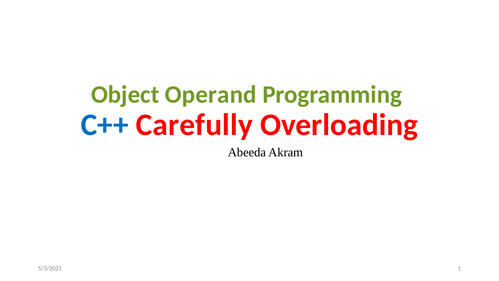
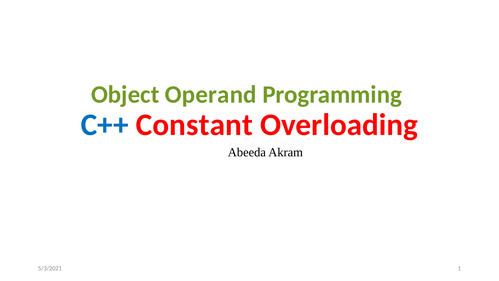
Carefully: Carefully -> Constant (194, 125)
